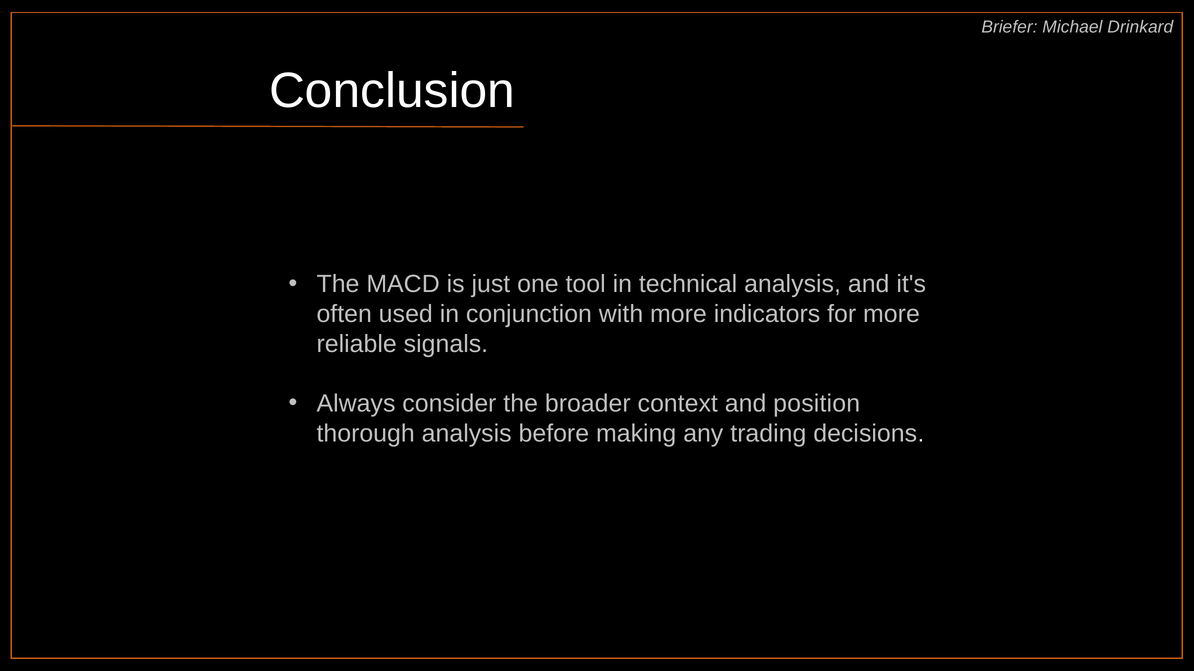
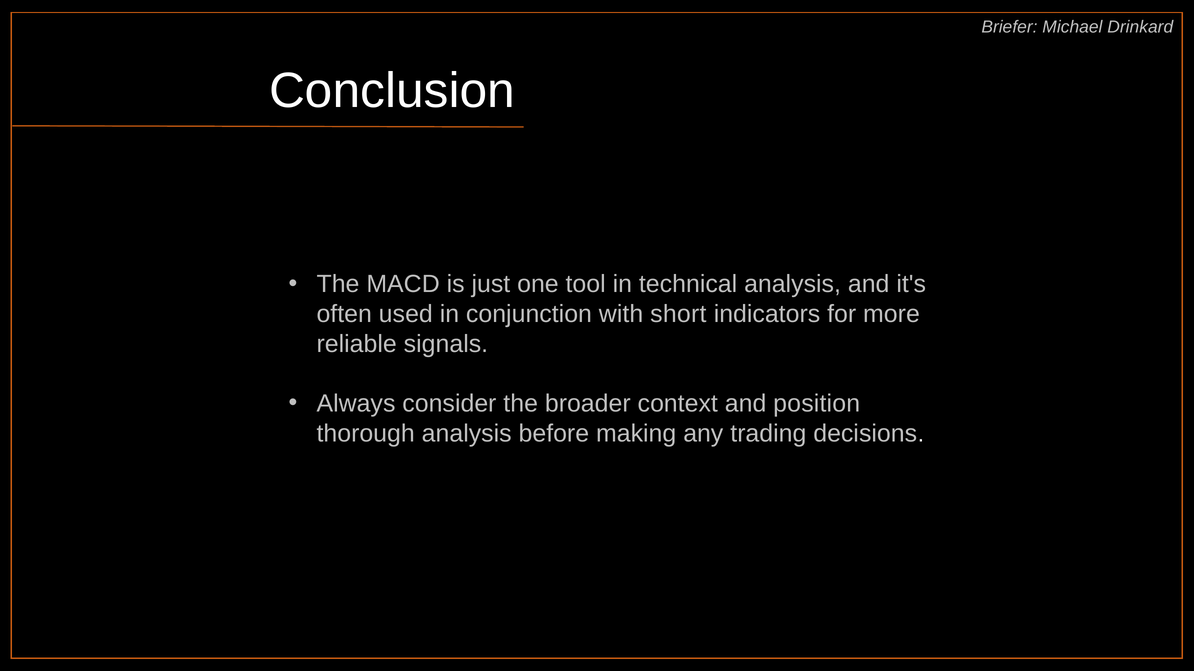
with more: more -> short (678, 314)
